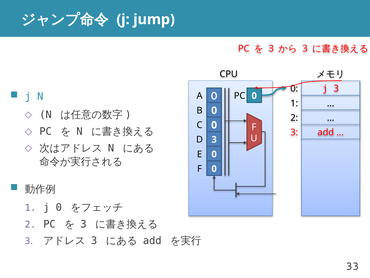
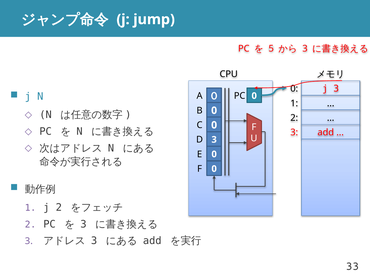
3: 3 -> 5 (271, 48)
j 0: 0 -> 2 (59, 207)
